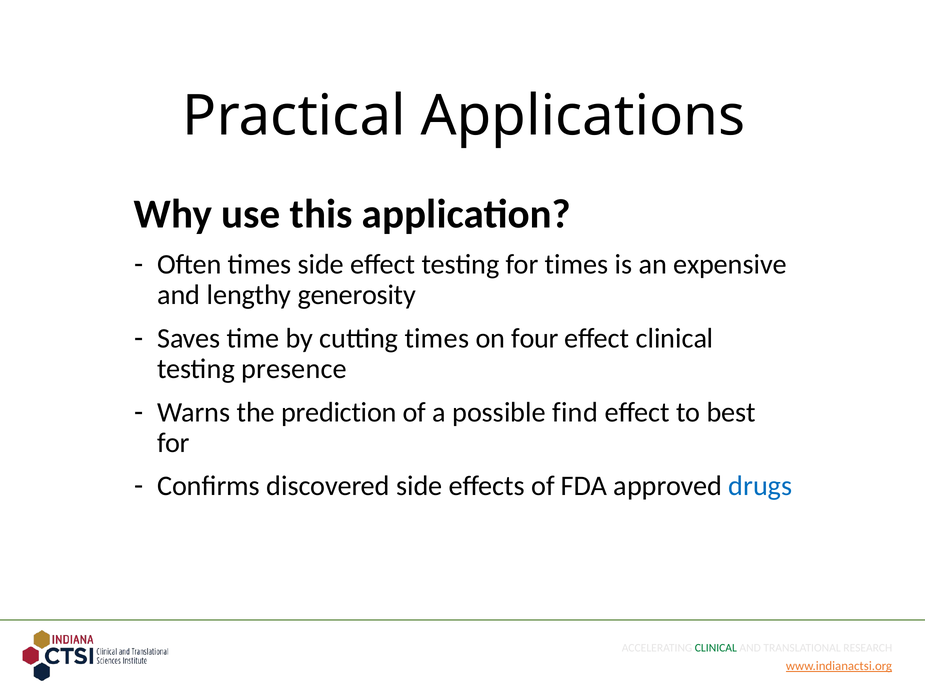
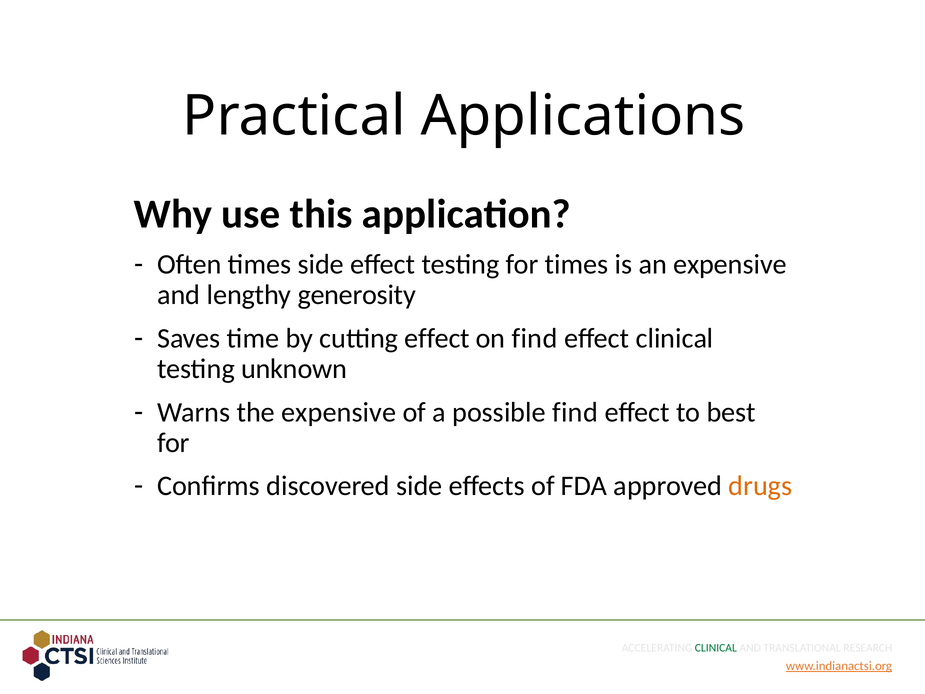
cutting times: times -> effect (437, 338)
on four: four -> find (535, 338)
presence: presence -> unknown (294, 369)
the prediction: prediction -> expensive (339, 412)
drugs colour: blue -> orange (760, 486)
